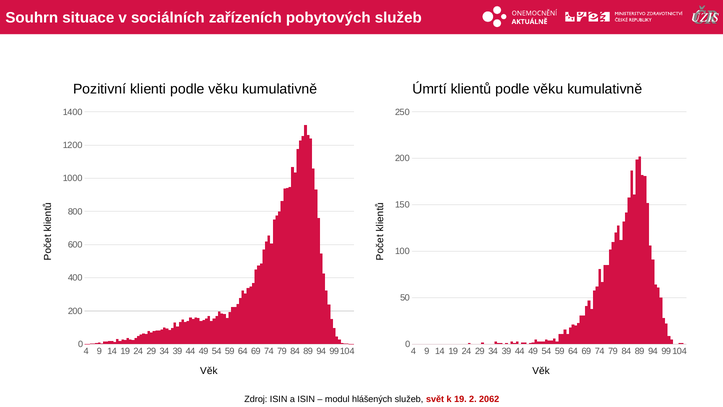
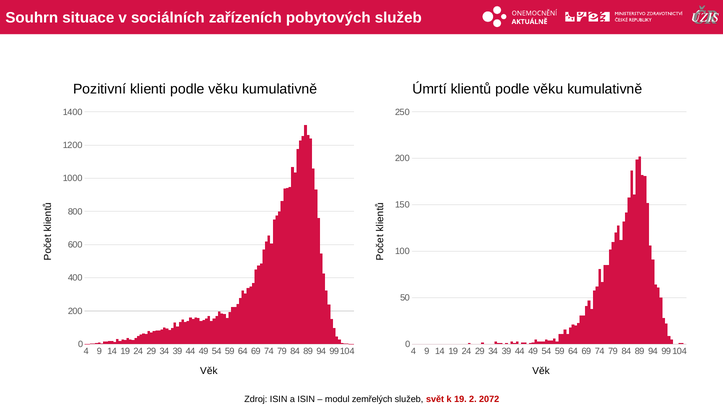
hlášených: hlášených -> zemřelých (372, 399)
2062: 2062 -> 2072 (489, 399)
